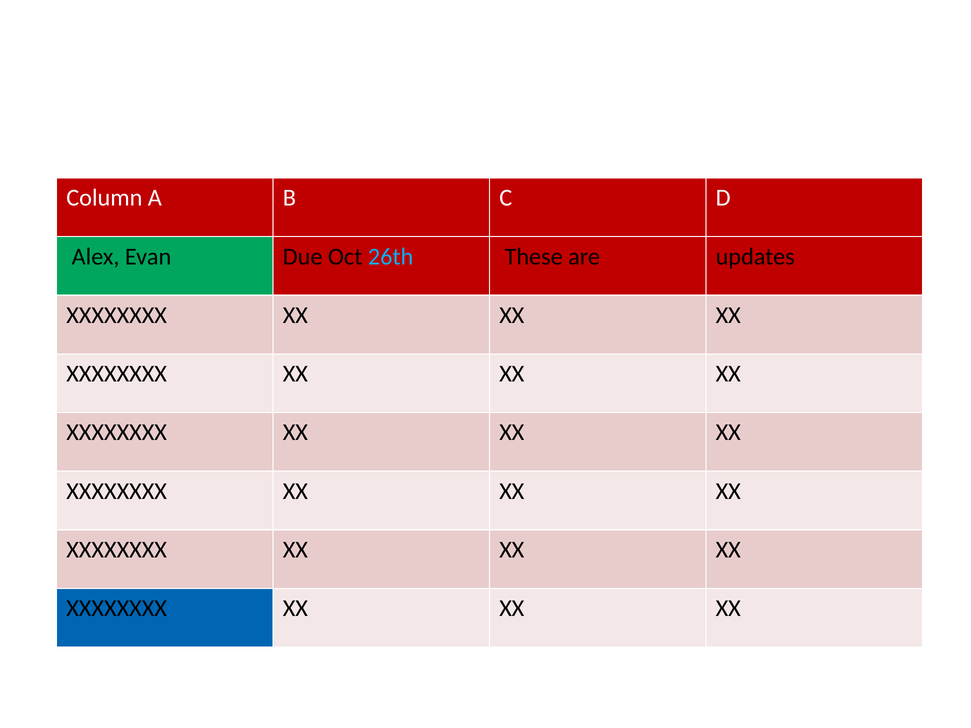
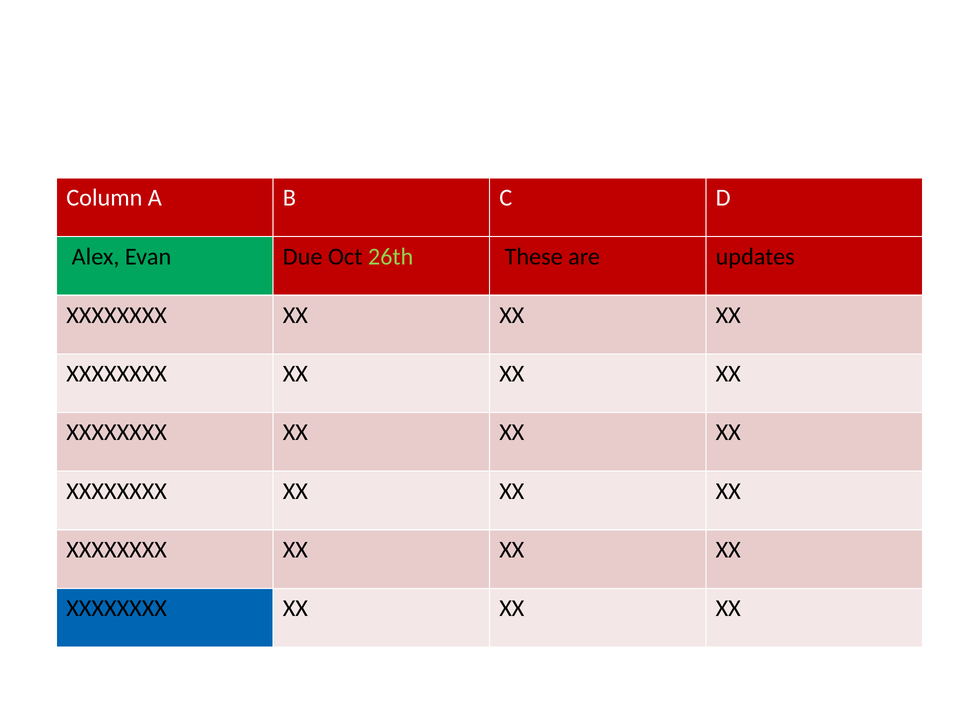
26th colour: light blue -> light green (391, 257)
